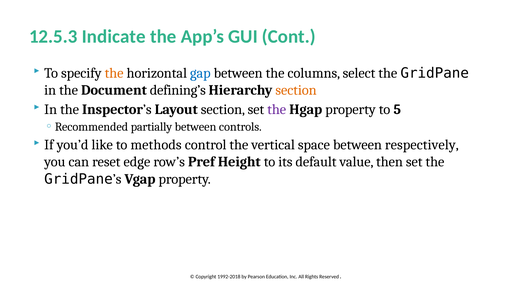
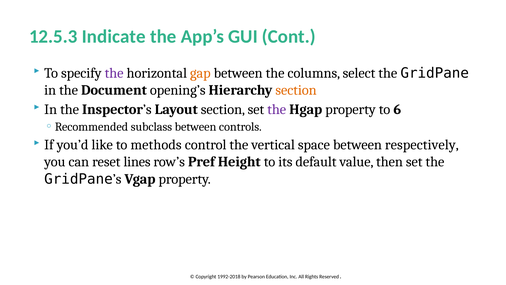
the colour: orange -> purple (114, 73)
gap colour: blue -> orange (200, 73)
defining’s: defining’s -> opening’s (178, 90)
5: 5 -> 6 (397, 109)
partially: partially -> subclass (151, 127)
edge: edge -> lines (137, 162)
